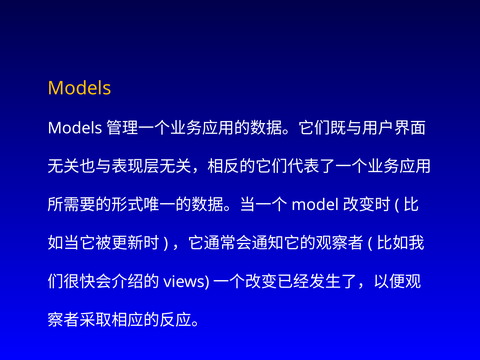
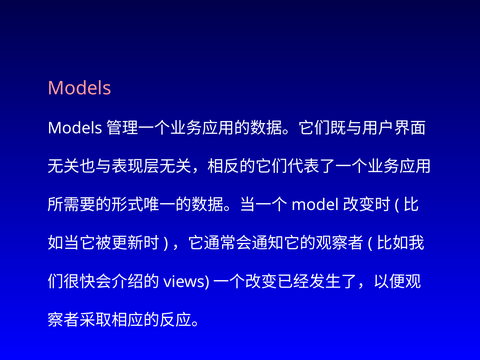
Models colour: yellow -> pink (79, 88)
